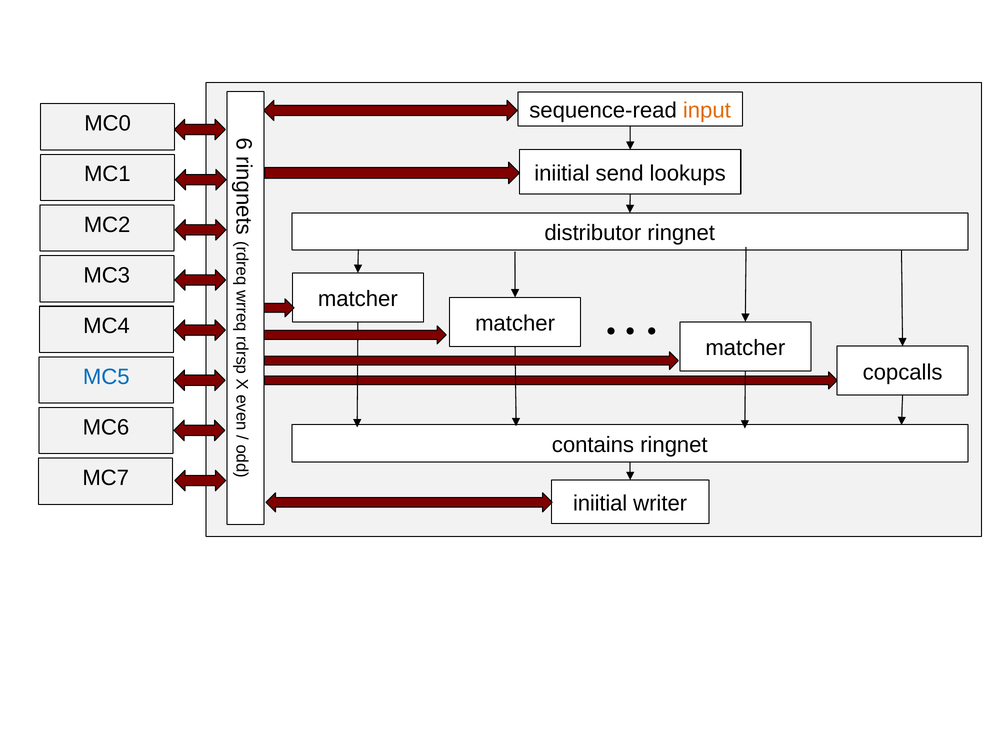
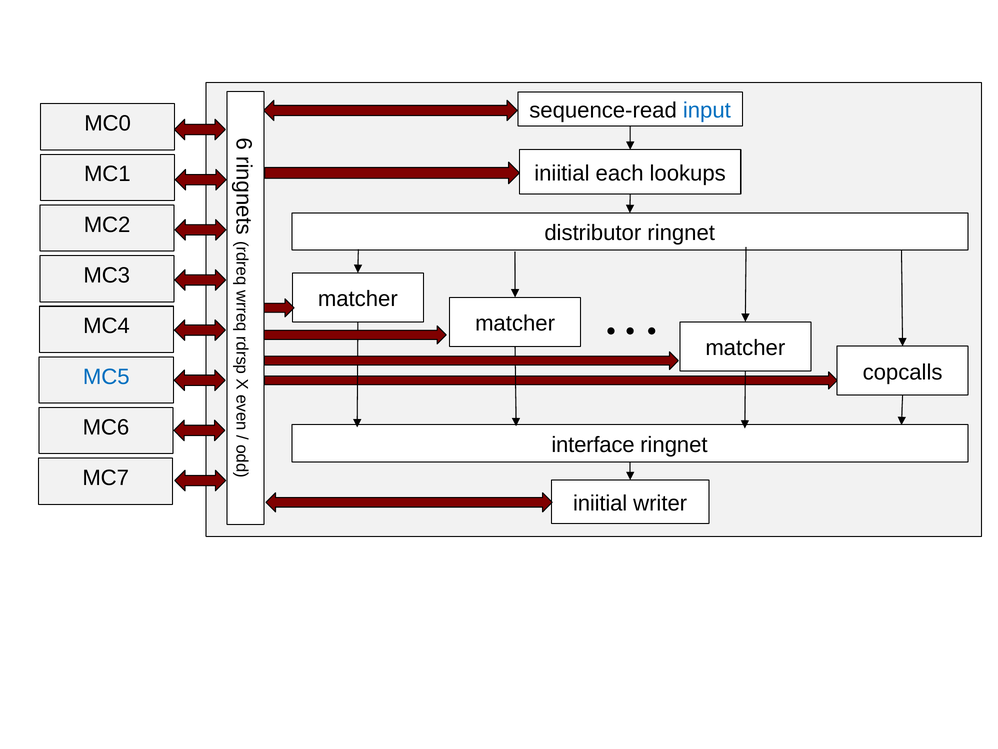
input colour: orange -> blue (707, 110)
send: send -> each (620, 173)
contains: contains -> interface (593, 444)
